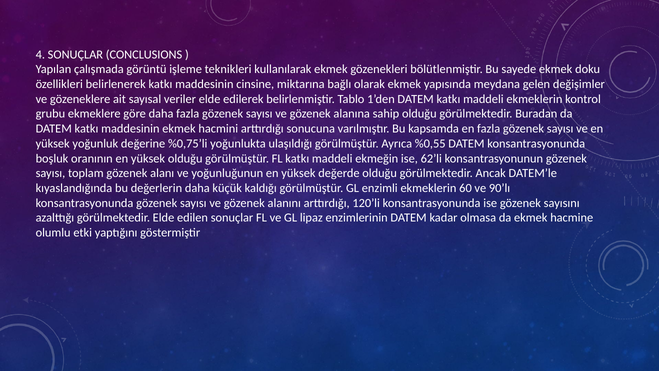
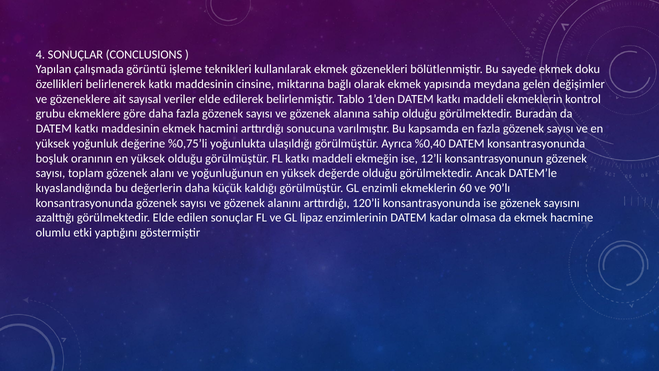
%0,55: %0,55 -> %0,40 (430, 143)
62’li: 62’li -> 12’li (431, 158)
